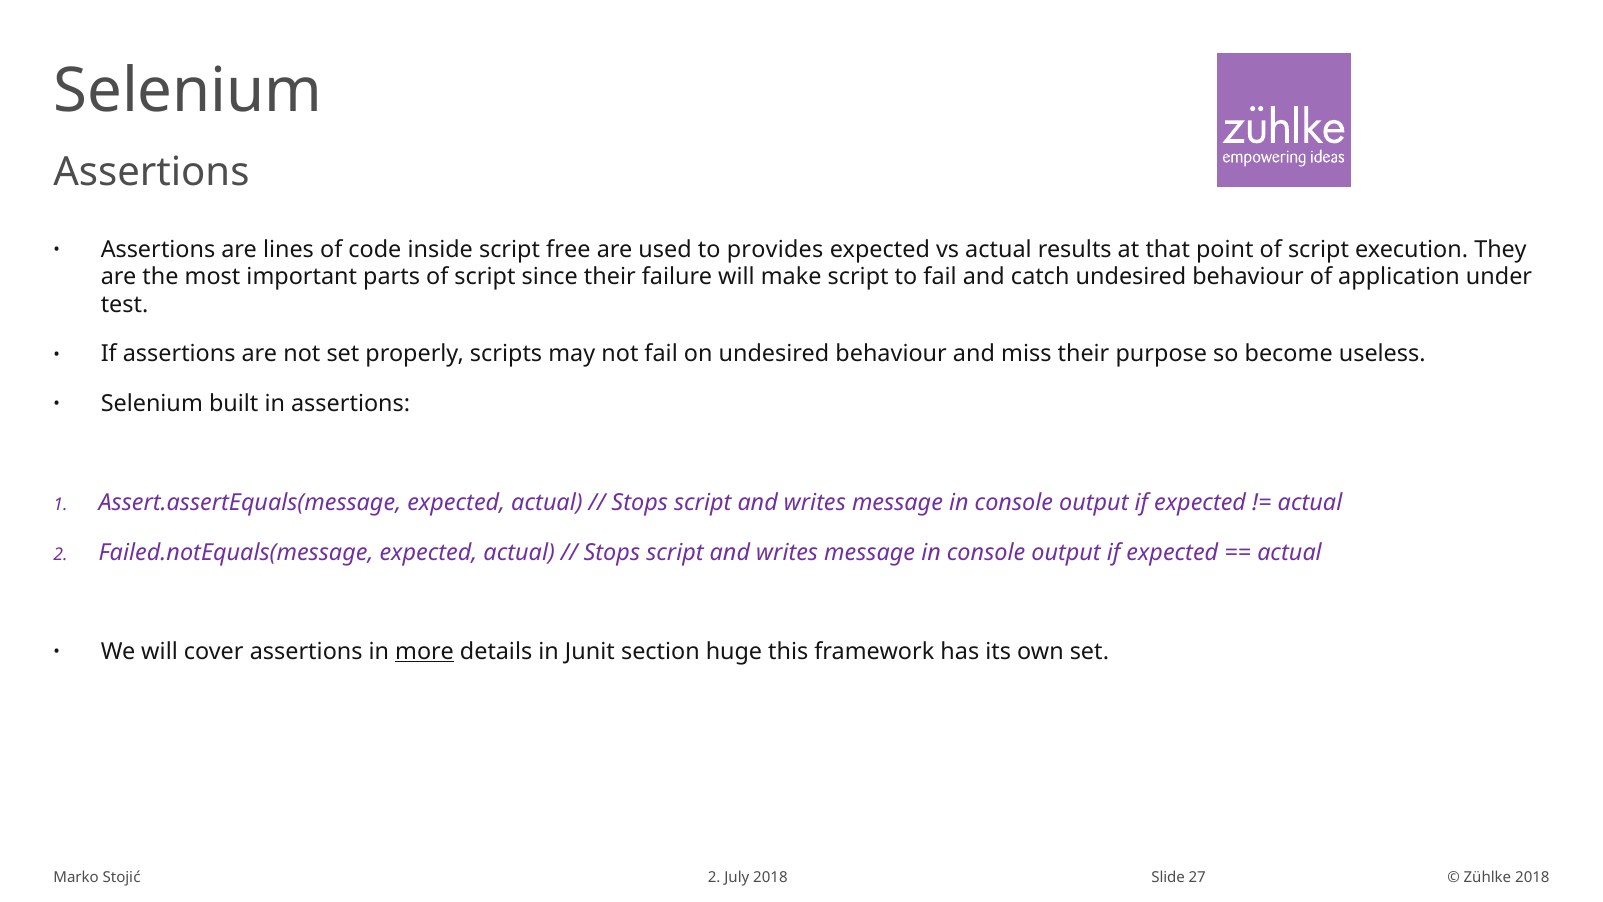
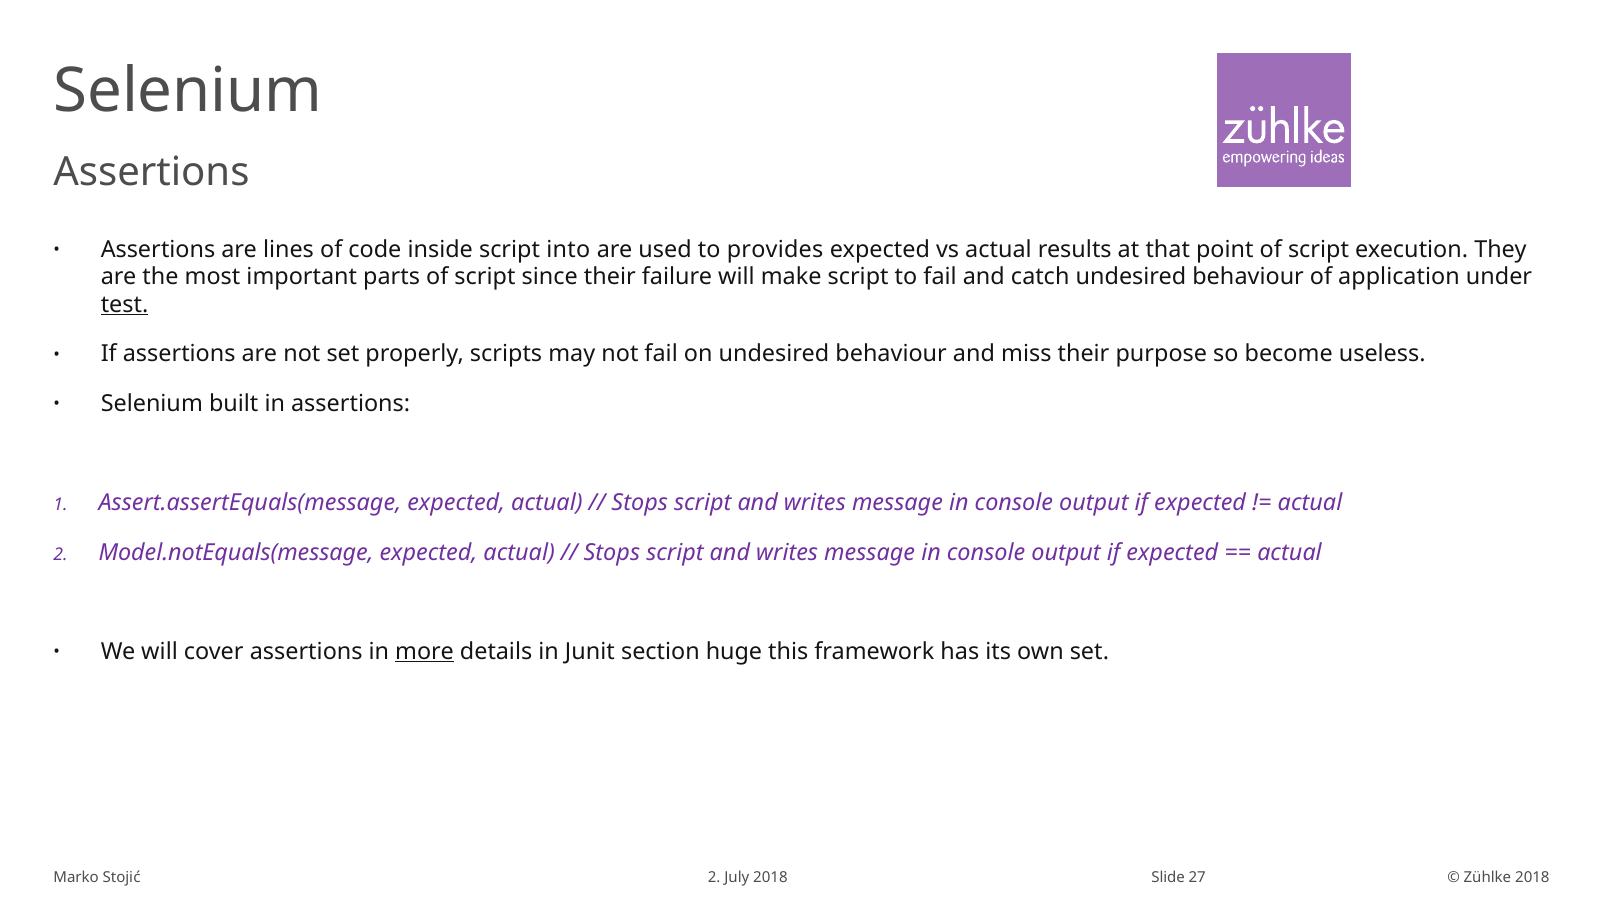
free: free -> into (568, 250)
test underline: none -> present (125, 305)
Failed.notEquals(message: Failed.notEquals(message -> Model.notEquals(message (236, 552)
